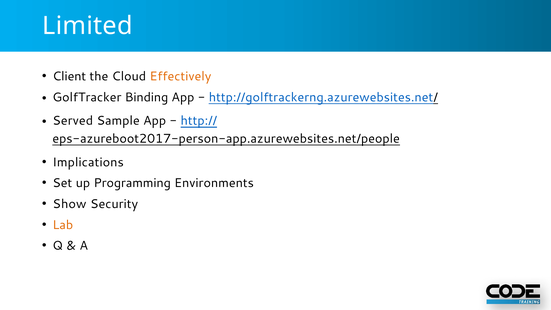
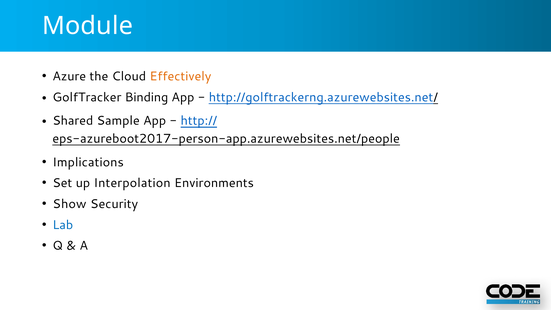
Limited: Limited -> Module (87, 26)
Client: Client -> Azure (69, 76)
Served: Served -> Shared (73, 121)
Programming: Programming -> Interpolation (132, 183)
Lab colour: orange -> blue (63, 225)
